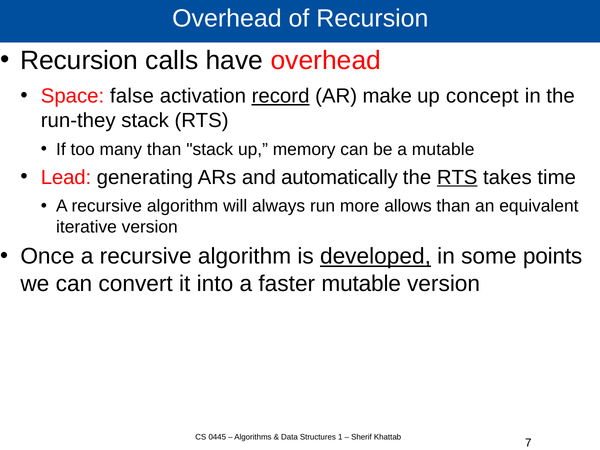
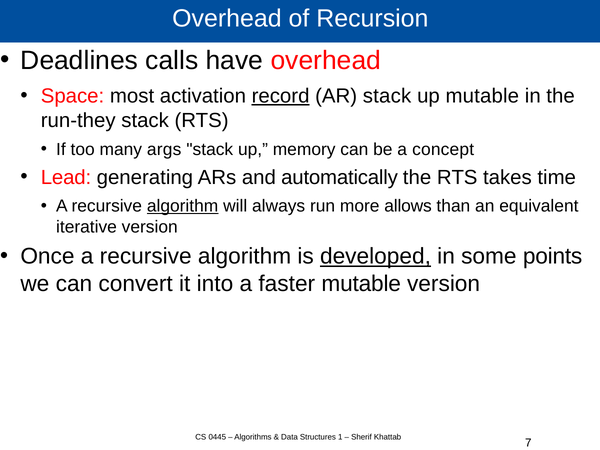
Recursion: Recursion -> Deadlines (79, 60)
false: false -> most (132, 96)
AR make: make -> stack (387, 96)
up concept: concept -> mutable (482, 96)
many than: than -> args (164, 150)
a mutable: mutable -> concept (443, 150)
RTS underline: present -> none (457, 177)
algorithm underline: none -> present (183, 206)
